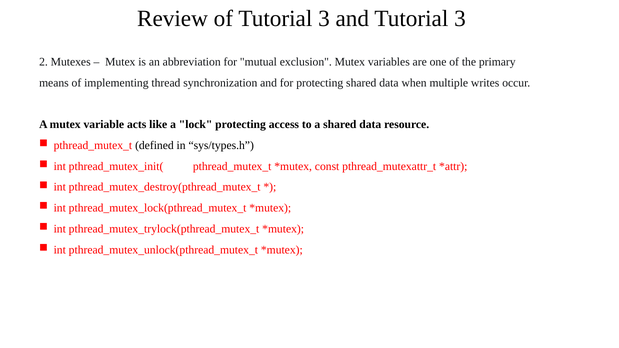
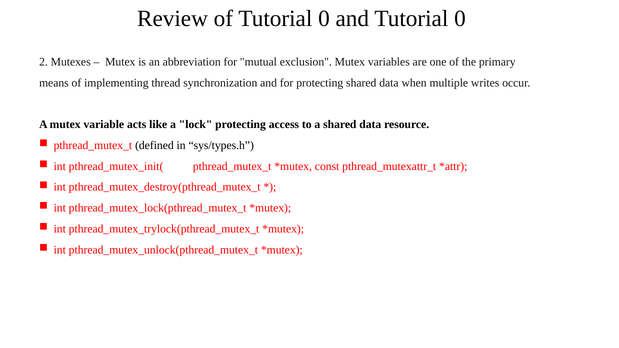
of Tutorial 3: 3 -> 0 (324, 19)
and Tutorial 3: 3 -> 0 (460, 19)
